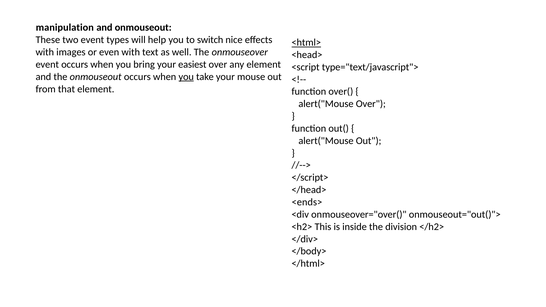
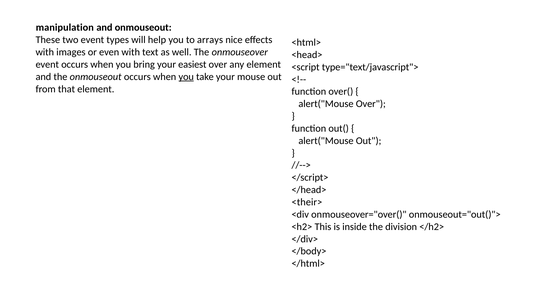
switch: switch -> arrays (210, 40)
<html> underline: present -> none (306, 43)
<ends>: <ends> -> <their> (307, 202)
